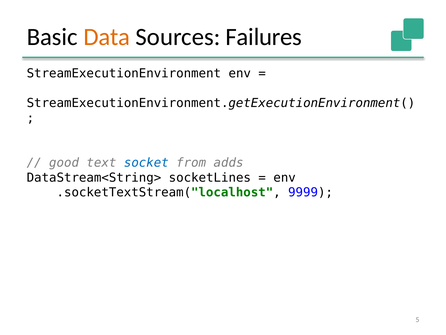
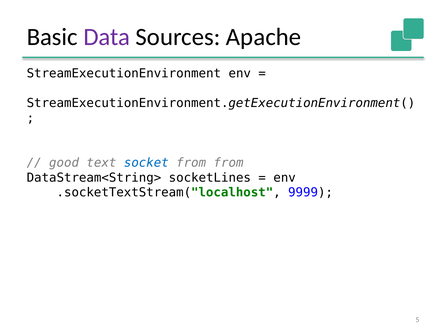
Data colour: orange -> purple (107, 37)
Failures: Failures -> Apache (264, 37)
from adds: adds -> from (229, 163)
